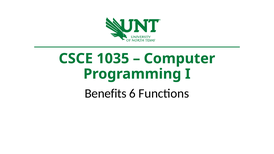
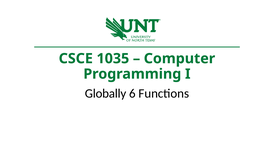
Benefits: Benefits -> Globally (106, 94)
